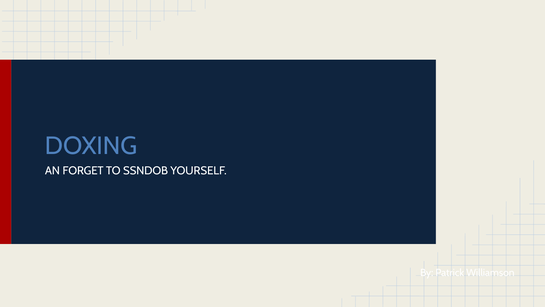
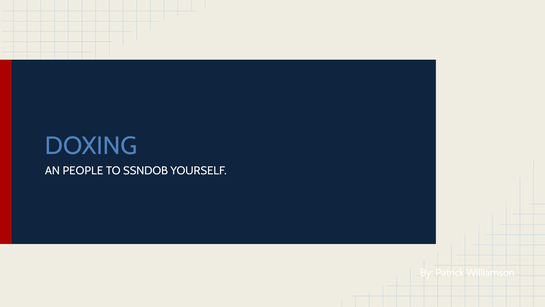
FORGET: FORGET -> PEOPLE (83, 171)
